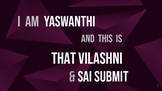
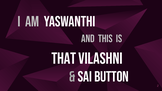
submit: submit -> button (111, 77)
